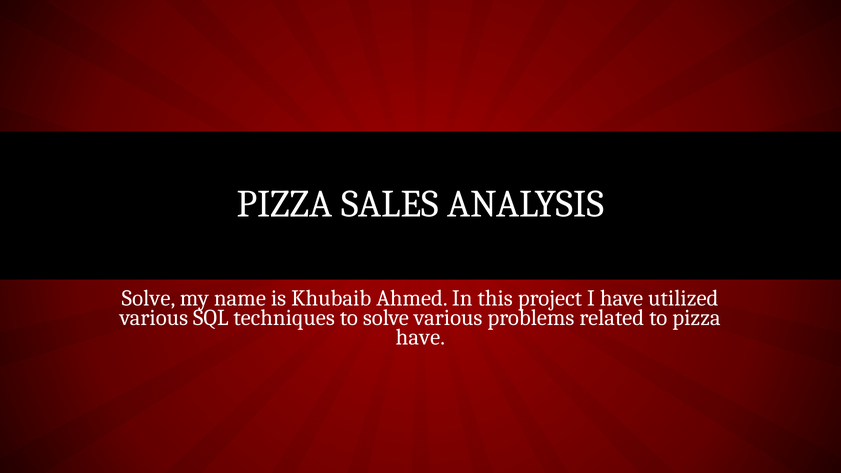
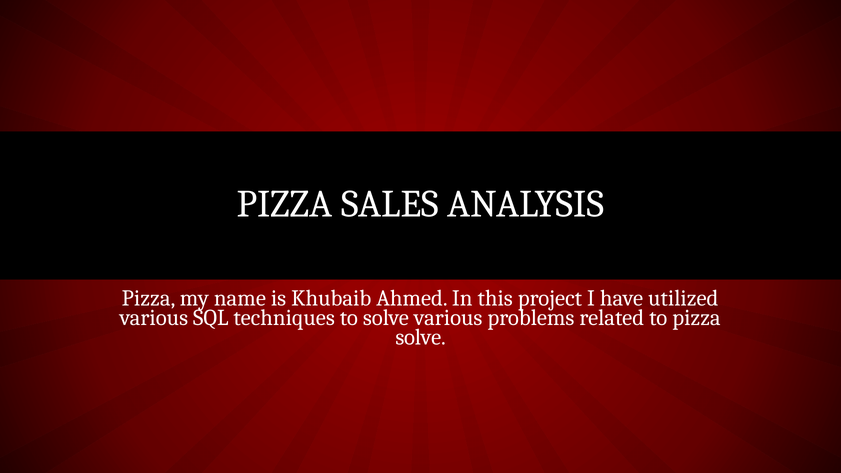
Solve: Solve -> Pizza (149, 298)
have: have -> solve (421, 337)
